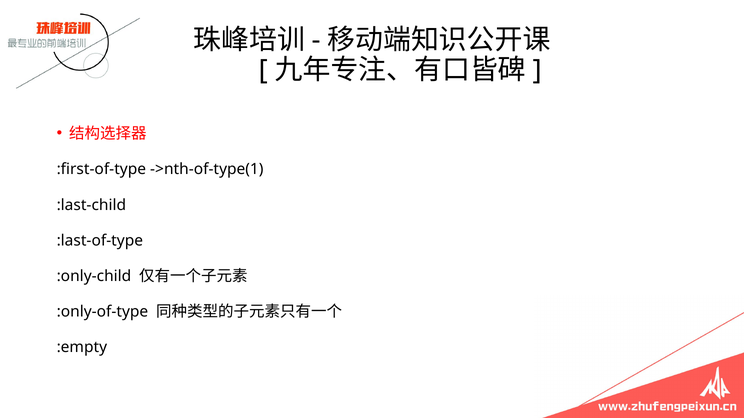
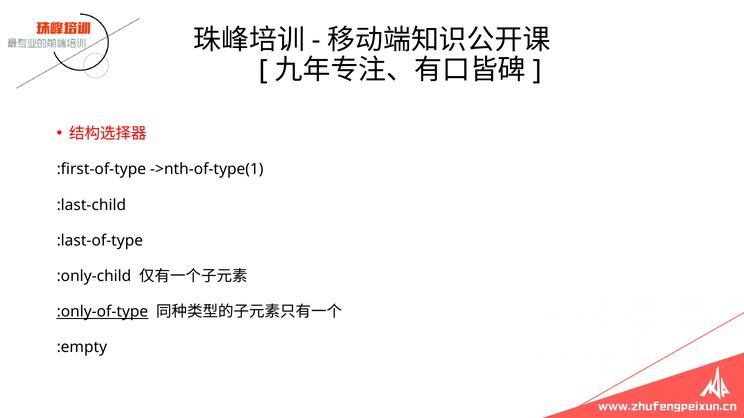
:only-of-type underline: none -> present (102, 312)
